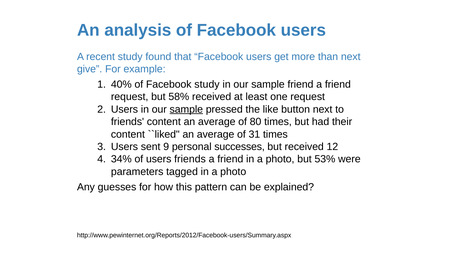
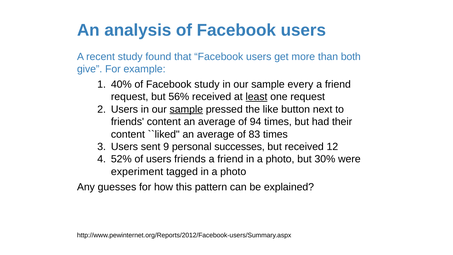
than next: next -> both (351, 57)
sample friend: friend -> every (300, 84)
58%: 58% -> 56% (179, 97)
least underline: none -> present (256, 97)
80: 80 -> 94 (256, 122)
31: 31 -> 83 (254, 134)
34%: 34% -> 52% (121, 159)
53%: 53% -> 30% (325, 159)
parameters: parameters -> experiment (137, 172)
